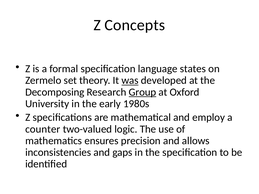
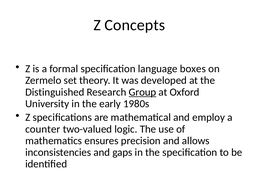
states: states -> boxes (193, 69)
was underline: present -> none (130, 81)
Decomposing: Decomposing -> Distinguished (55, 92)
